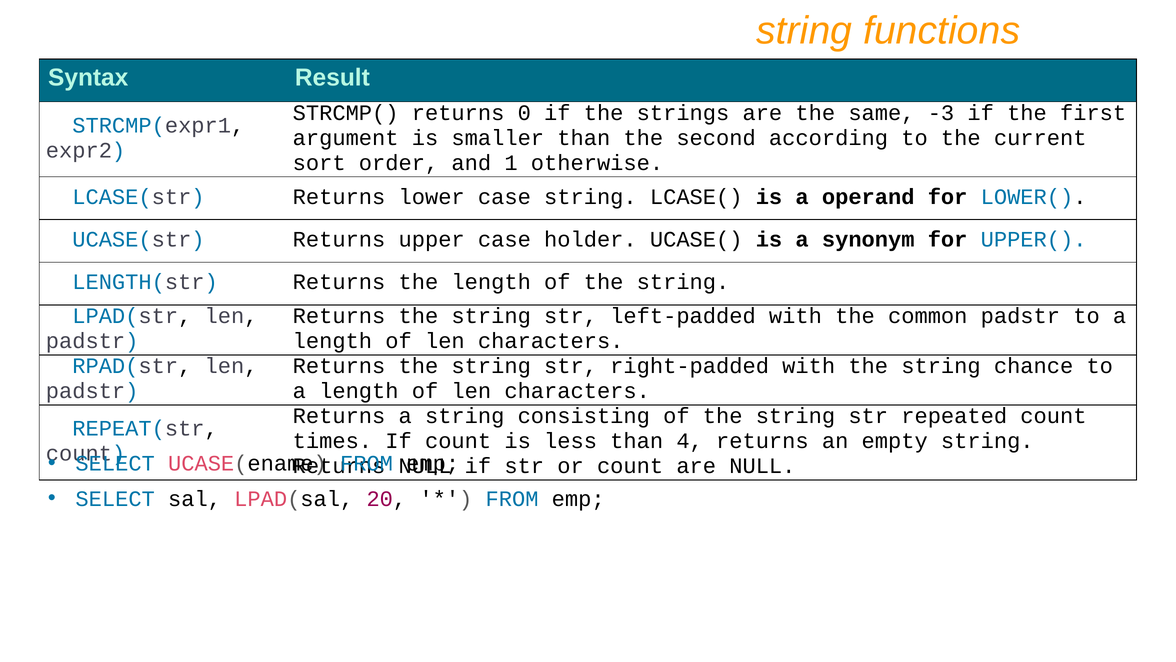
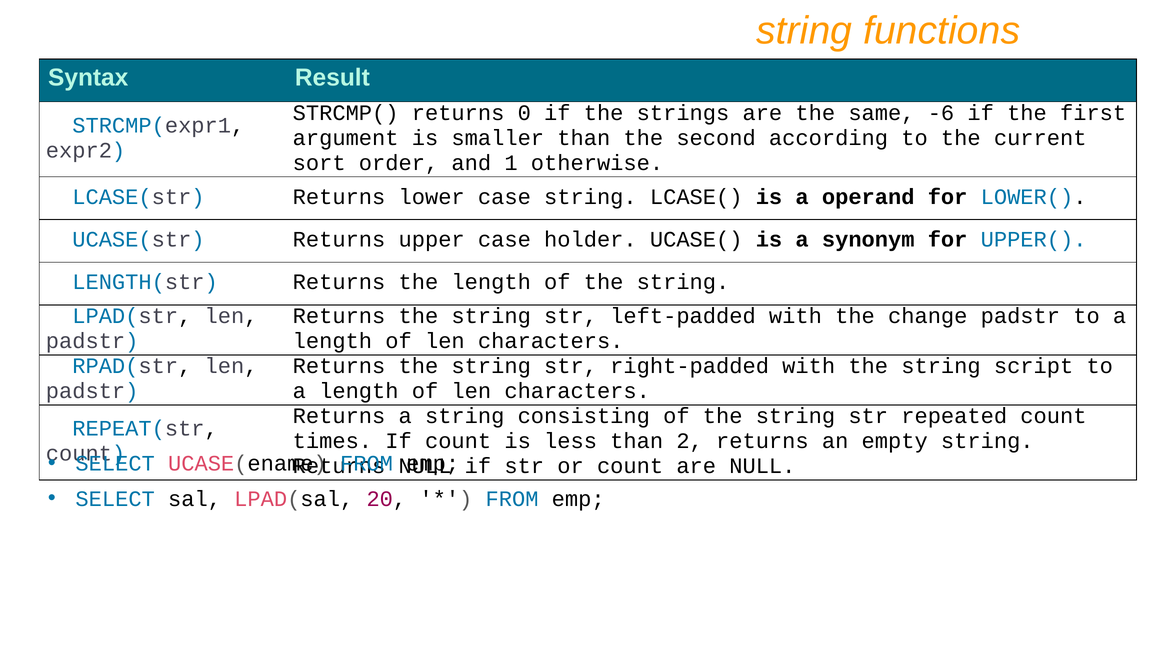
-3: -3 -> -6 (941, 113)
common: common -> change (928, 316)
chance: chance -> script (1034, 366)
4: 4 -> 2 (690, 441)
